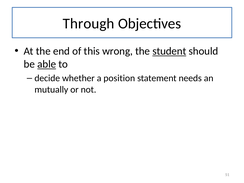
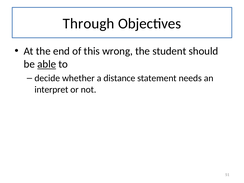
student underline: present -> none (169, 51)
position: position -> distance (119, 78)
mutually: mutually -> interpret (51, 90)
